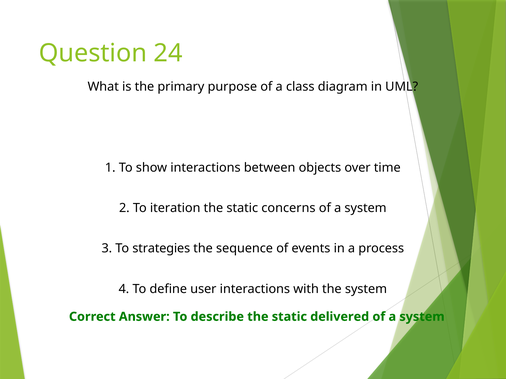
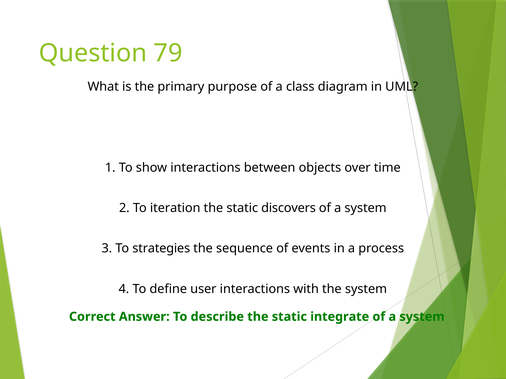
24: 24 -> 79 (168, 53)
concerns: concerns -> discovers (289, 208)
delivered: delivered -> integrate (340, 317)
